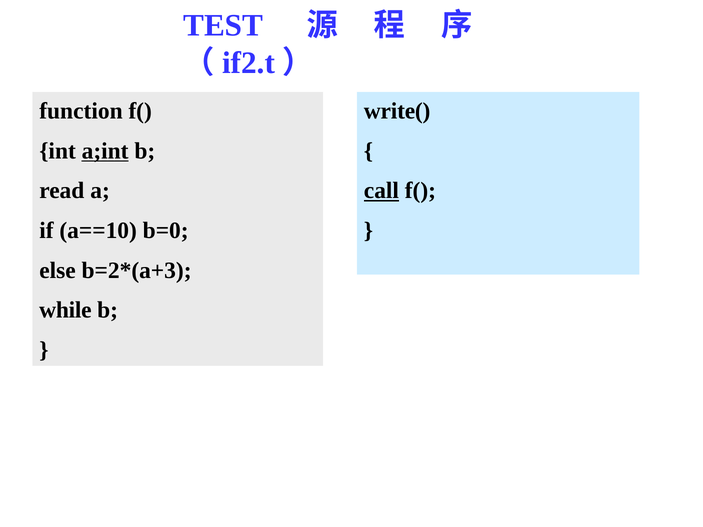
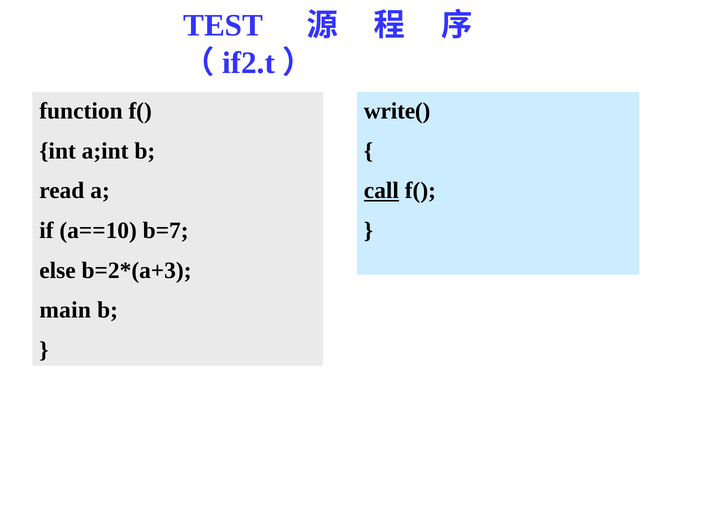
a;int underline: present -> none (105, 151)
b=0: b=0 -> b=7 (166, 231)
while: while -> main (65, 310)
